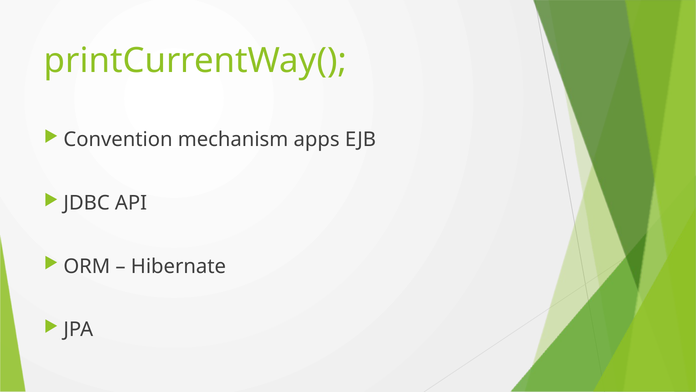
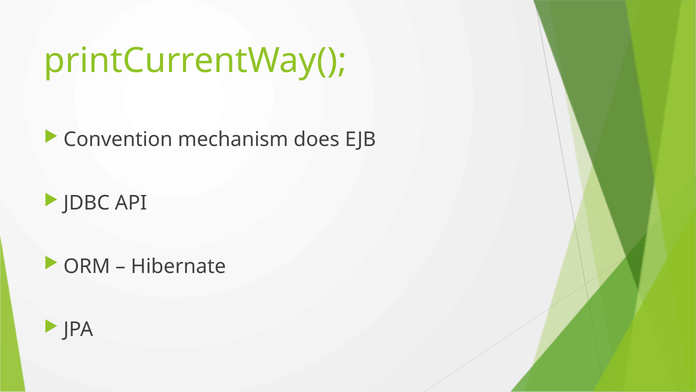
apps: apps -> does (317, 140)
